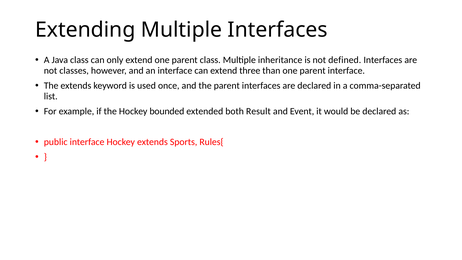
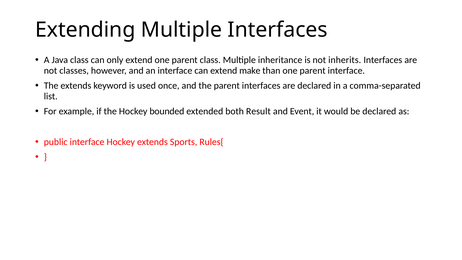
defined: defined -> inherits (345, 60)
three: three -> make (250, 71)
